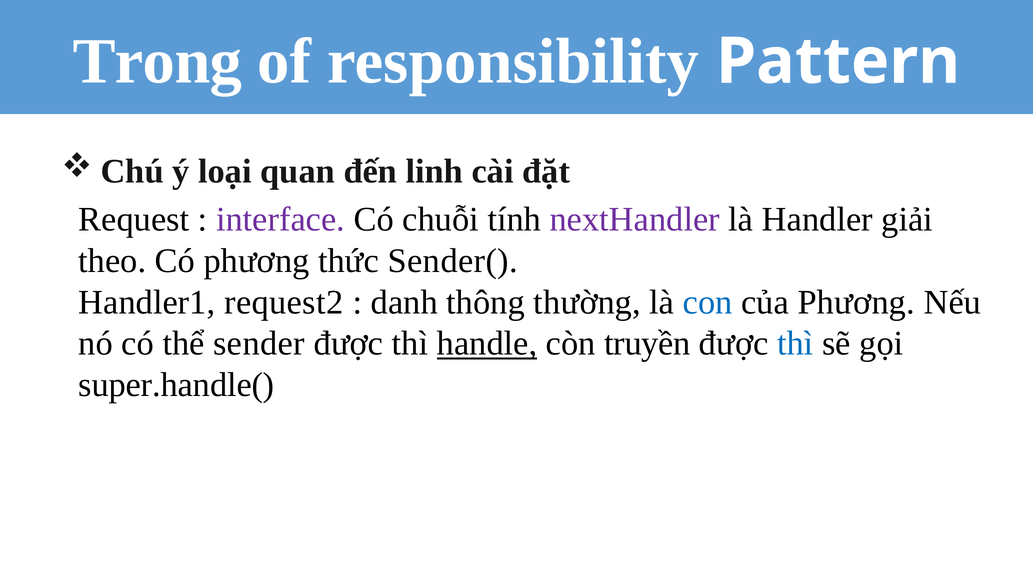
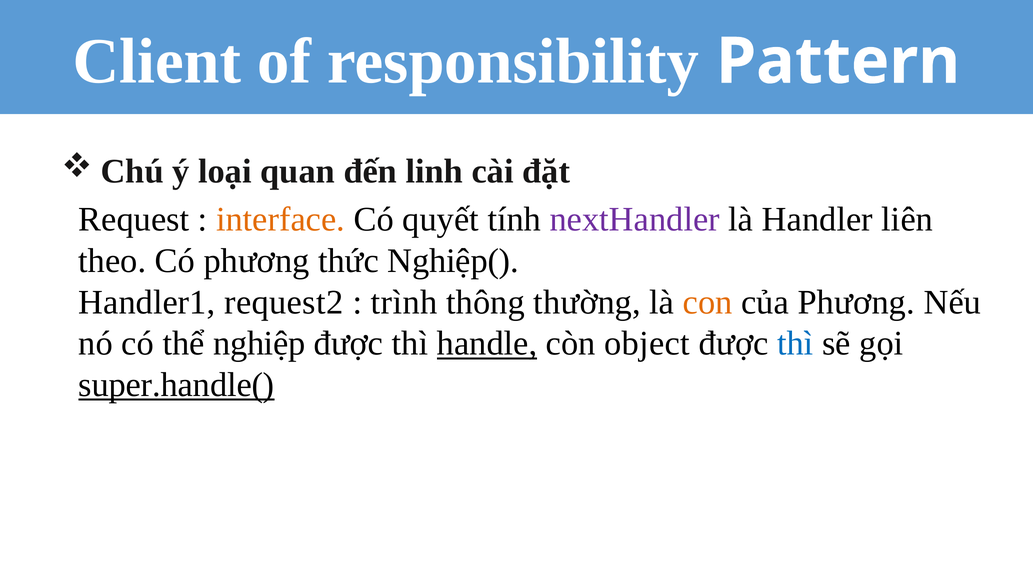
Trong: Trong -> Client (157, 62)
interface colour: purple -> orange (281, 220)
chuỗi: chuỗi -> quyết (441, 220)
giải: giải -> liên (907, 220)
Sender(: Sender( -> Nghiệp( (453, 261)
danh: danh -> trình (404, 302)
con colour: blue -> orange (708, 302)
sender: sender -> nghiệp (259, 344)
truyền: truyền -> object (647, 344)
super.handle( underline: none -> present (176, 385)
